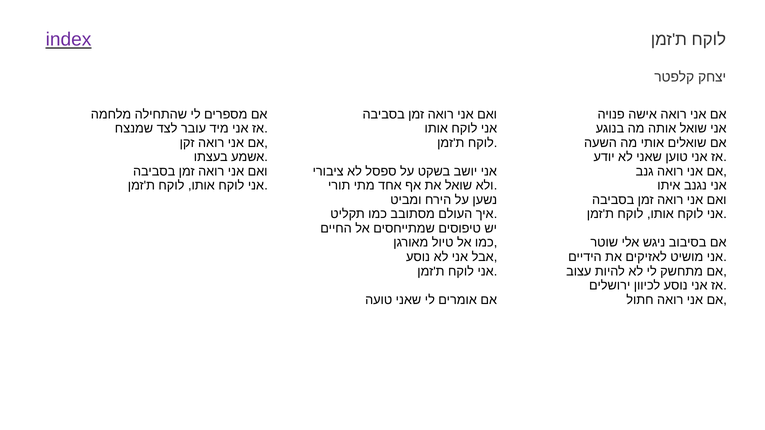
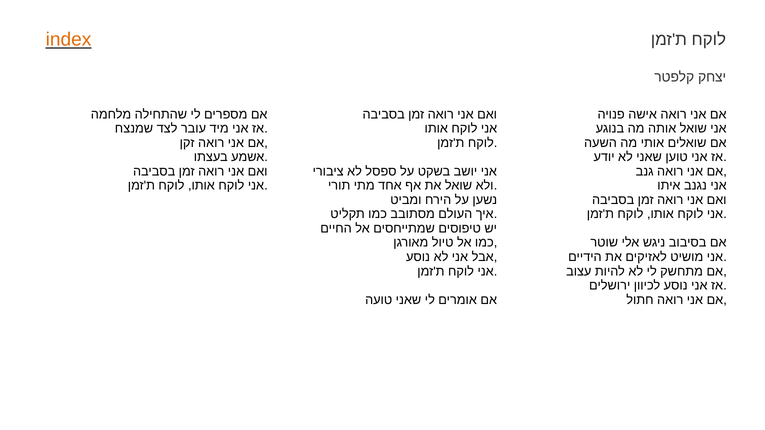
index colour: purple -> orange (69, 40)
